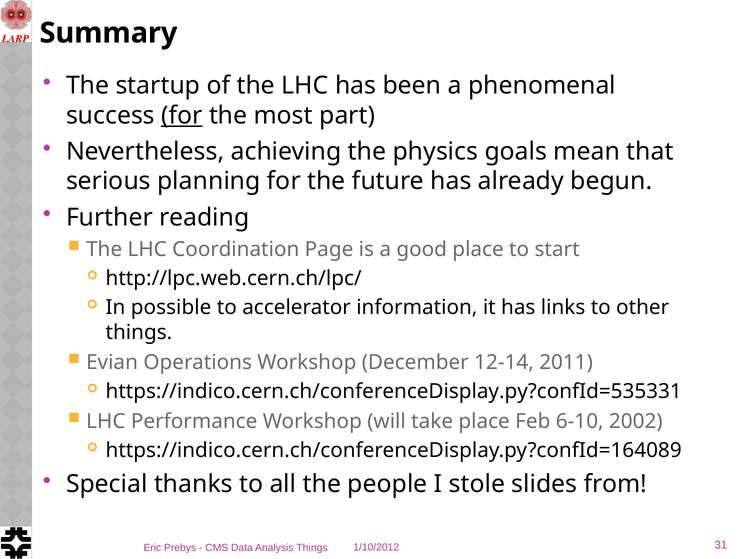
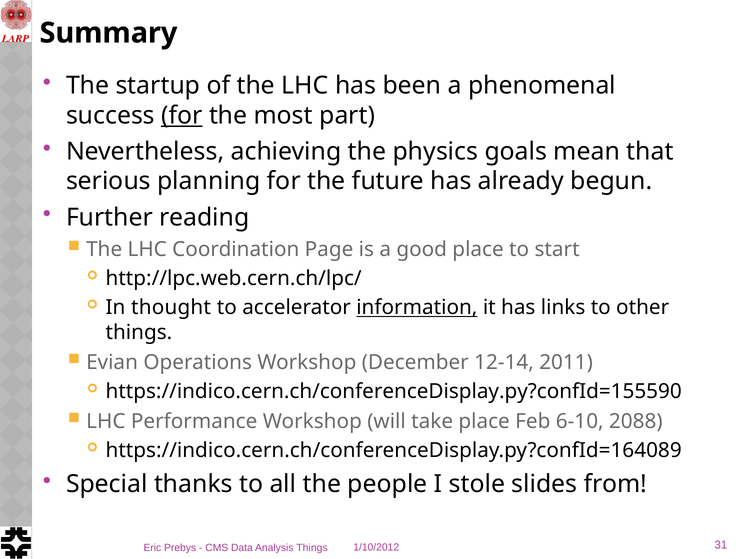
possible: possible -> thought (171, 307)
information underline: none -> present (417, 307)
https://indico.cern.ch/conferenceDisplay.py?confId=535331: https://indico.cern.ch/conferenceDisplay.py?confId=535331 -> https://indico.cern.ch/conferenceDisplay.py?confId=155590 (394, 391)
2002: 2002 -> 2088 (636, 421)
